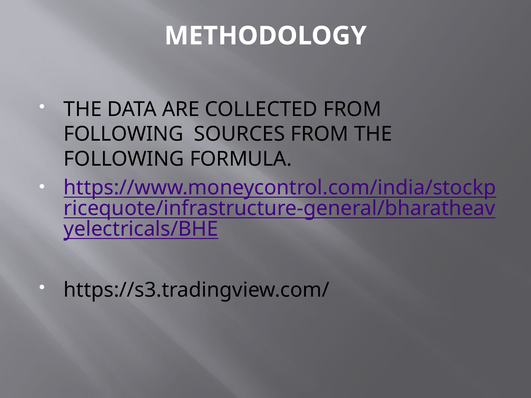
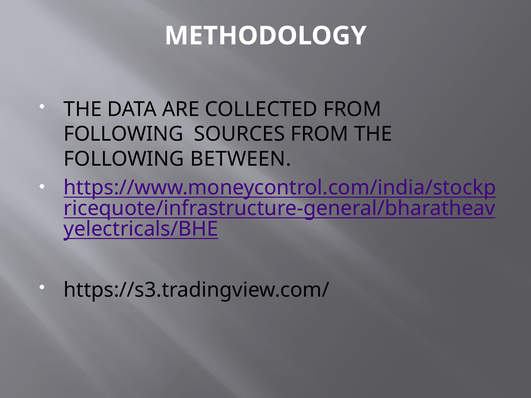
FORMULA: FORMULA -> BETWEEN (241, 159)
